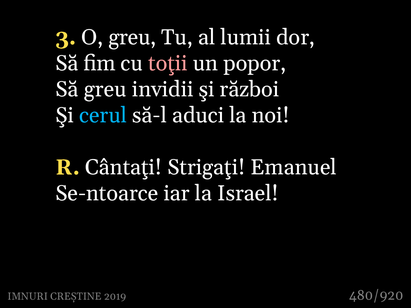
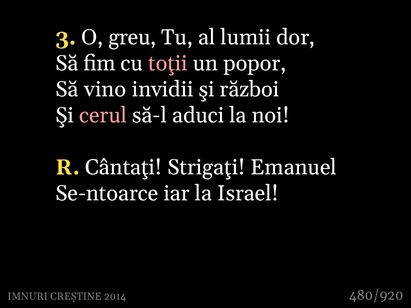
Să greu: greu -> vino (105, 89)
cerul colour: light blue -> pink (103, 115)
2019: 2019 -> 2014 (115, 297)
